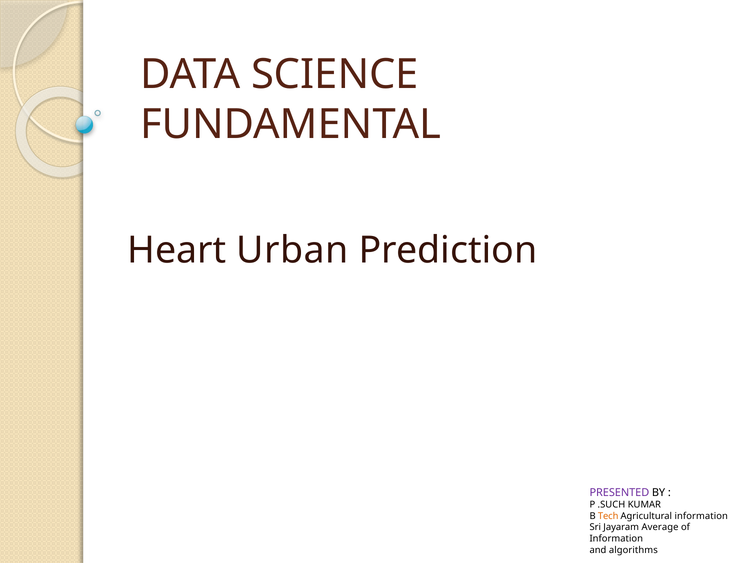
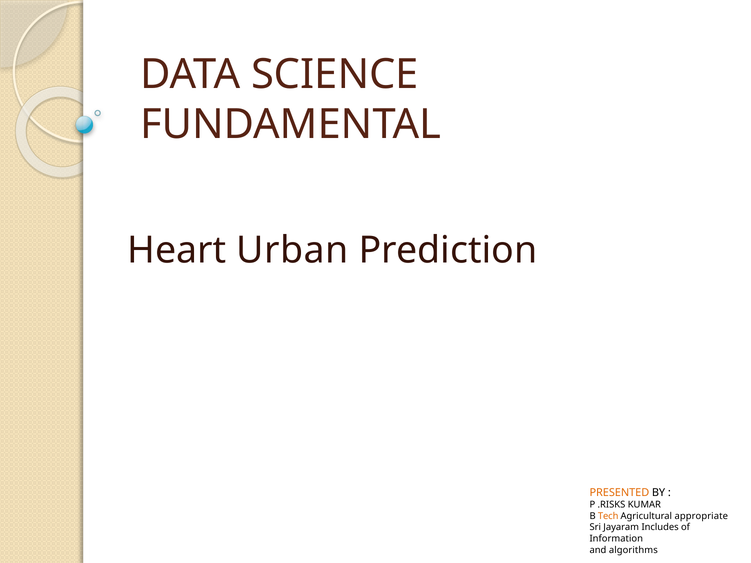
PRESENTED colour: purple -> orange (619, 493)
.SUCH: .SUCH -> .RISKS (611, 505)
Agricultural information: information -> appropriate (701, 516)
Average: Average -> Includes (660, 528)
